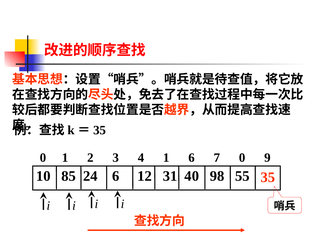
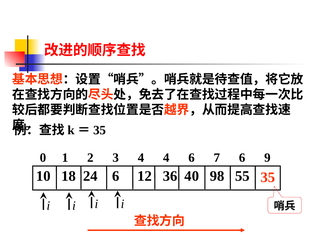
4 1: 1 -> 4 (166, 157)
7 0: 0 -> 6 (242, 157)
85: 85 -> 18 (69, 176)
31: 31 -> 36 (170, 176)
